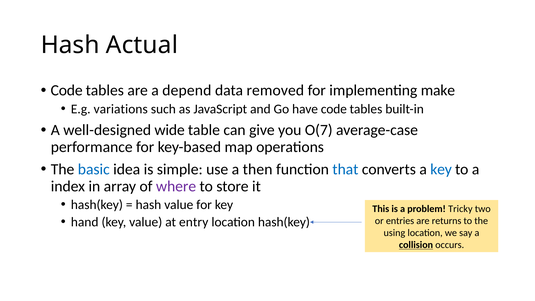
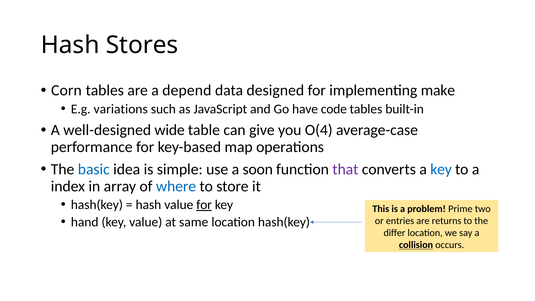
Actual: Actual -> Stores (142, 45)
Code: Code -> Corn (66, 90)
removed: removed -> designed (275, 90)
O(7: O(7 -> O(4 (319, 130)
then: then -> soon (258, 169)
that colour: blue -> purple (345, 169)
where colour: purple -> blue (176, 186)
for underline: none -> present (204, 205)
Tricky: Tricky -> Prime (460, 209)
entry: entry -> same (194, 222)
using: using -> differ (394, 233)
